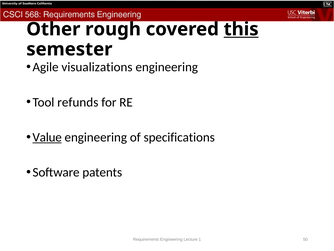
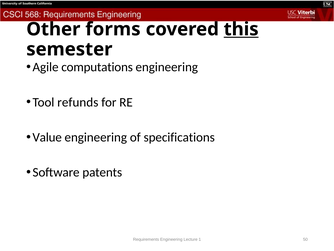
rough: rough -> forms (113, 29)
visualizations: visualizations -> computations (97, 67)
Value underline: present -> none (47, 137)
